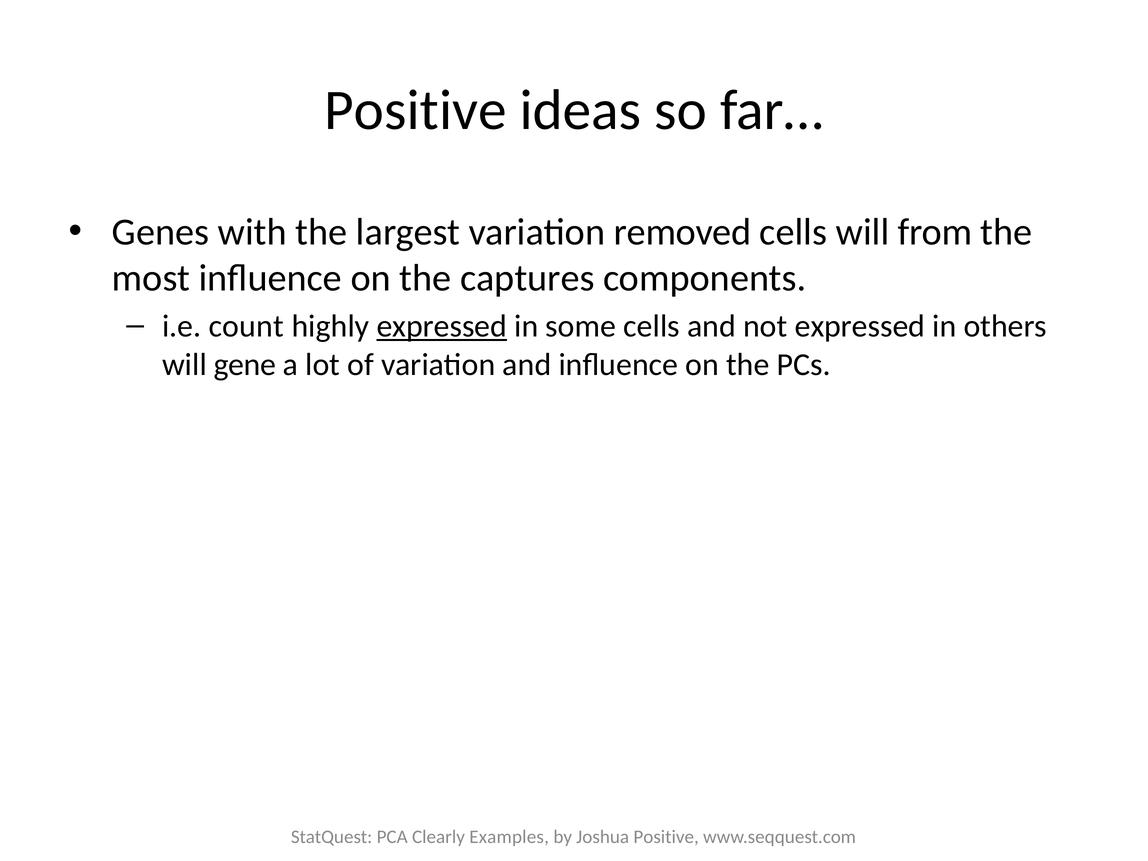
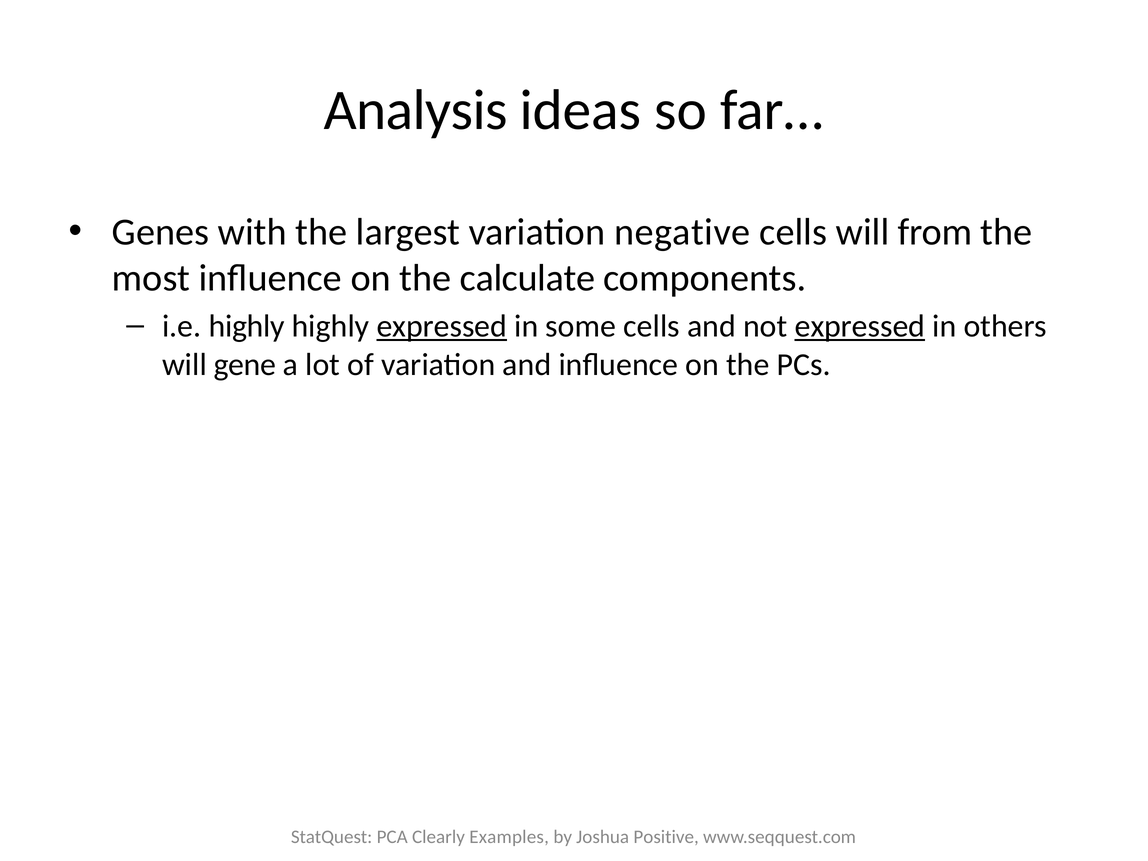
Positive: Positive -> Analysis (416, 110)
removed: removed -> negative (682, 232)
captures: captures -> calculate (527, 278)
i.e count: count -> highly (247, 326)
expressed underline: none -> present (860, 326)
